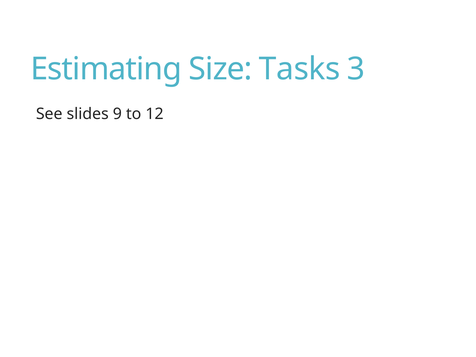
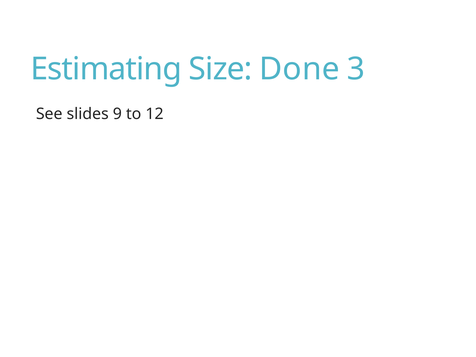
Tasks: Tasks -> Done (299, 69)
